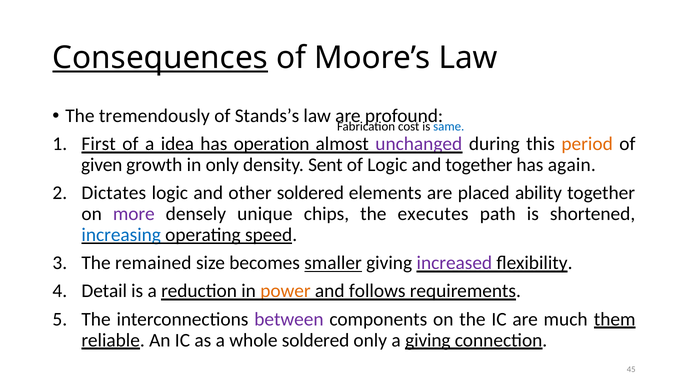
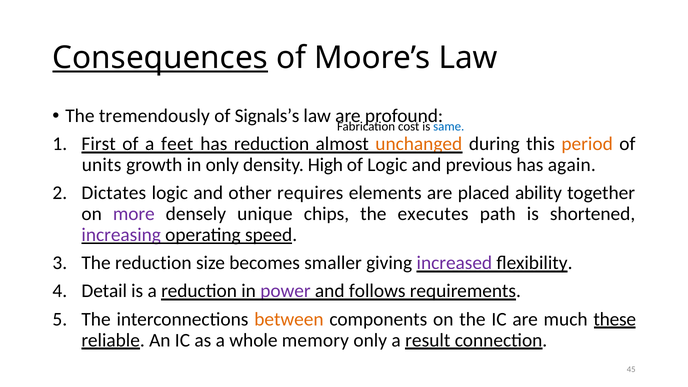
Stands’s: Stands’s -> Signals’s (267, 116)
idea: idea -> feet (177, 144)
has operation: operation -> reduction (272, 144)
unchanged colour: purple -> orange (419, 144)
given: given -> units (102, 165)
Sent: Sent -> High (325, 165)
and together: together -> previous (479, 165)
other soldered: soldered -> requires (310, 193)
increasing colour: blue -> purple (121, 235)
The remained: remained -> reduction (153, 263)
smaller underline: present -> none (333, 263)
power colour: orange -> purple (285, 291)
between colour: purple -> orange (289, 319)
them: them -> these (615, 319)
whole soldered: soldered -> memory (315, 340)
a giving: giving -> result (428, 340)
